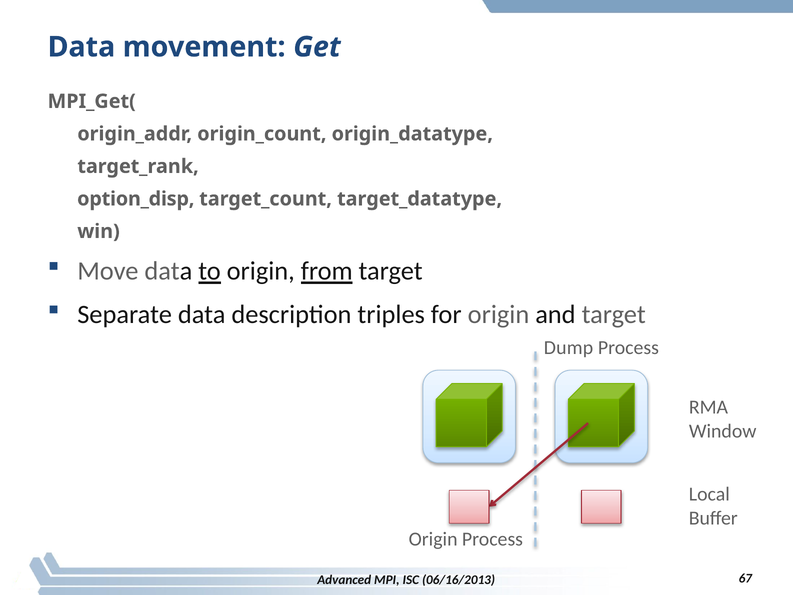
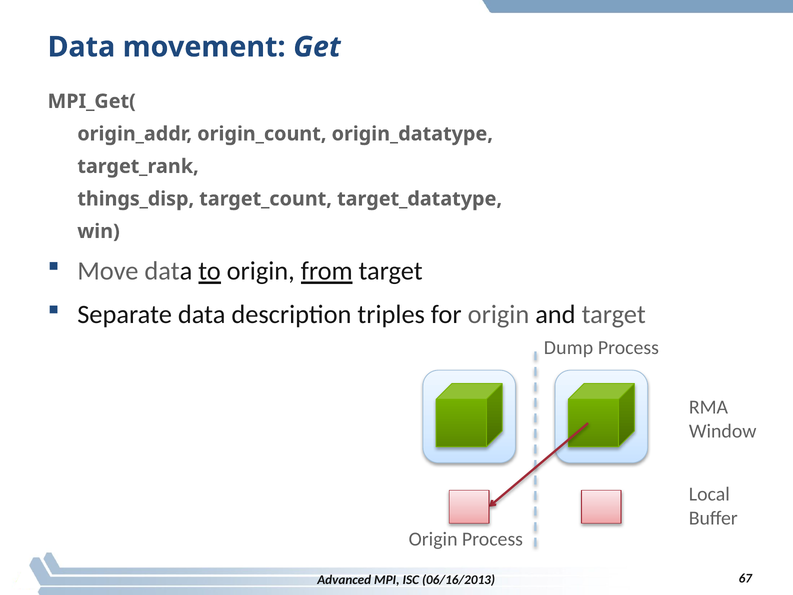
option_disp: option_disp -> things_disp (136, 199)
